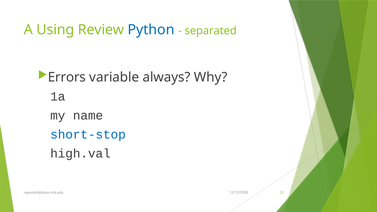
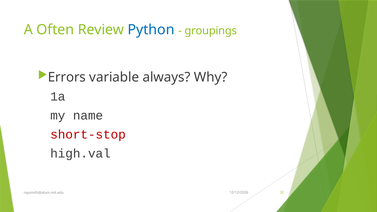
Using: Using -> Often (55, 30)
separated: separated -> groupings (211, 31)
short-stop colour: blue -> red (88, 135)
